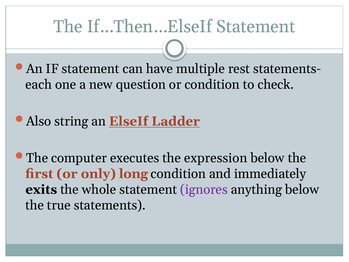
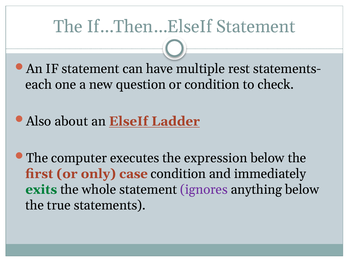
string: string -> about (71, 121)
long: long -> case (134, 174)
exits colour: black -> green (41, 189)
